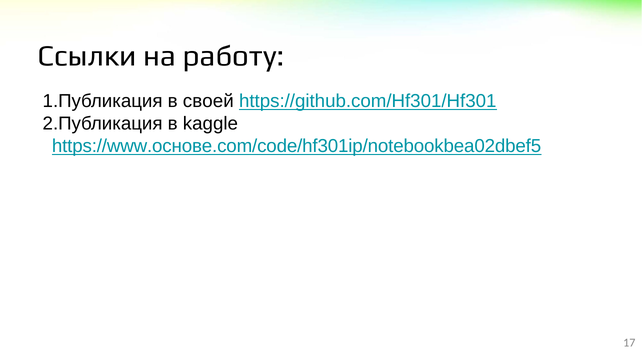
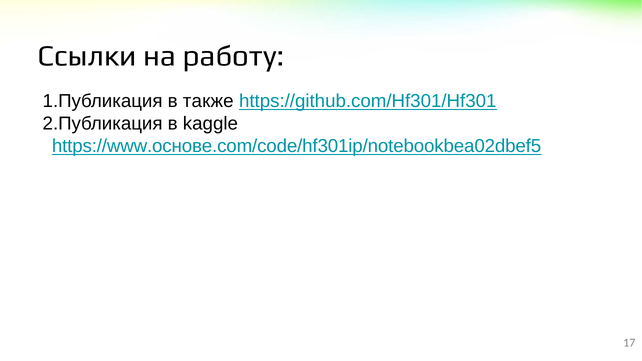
своей: своей -> также (208, 101)
